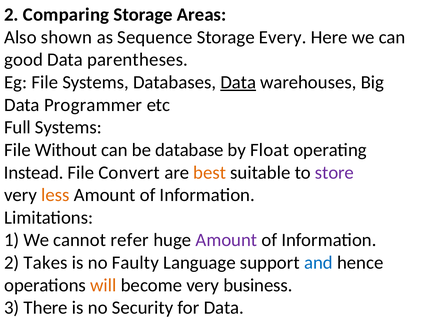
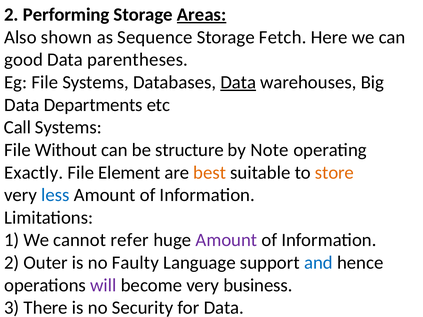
Comparing: Comparing -> Performing (66, 15)
Areas underline: none -> present (202, 15)
Every: Every -> Fetch (283, 37)
Programmer: Programmer -> Departments (93, 105)
Full: Full -> Call (18, 127)
database: database -> structure (189, 150)
Float: Float -> Note (270, 150)
Instead: Instead -> Exactly (34, 173)
Convert: Convert -> Element (129, 173)
store colour: purple -> orange (334, 173)
less colour: orange -> blue (55, 195)
Takes: Takes -> Outer (46, 263)
will colour: orange -> purple (103, 285)
